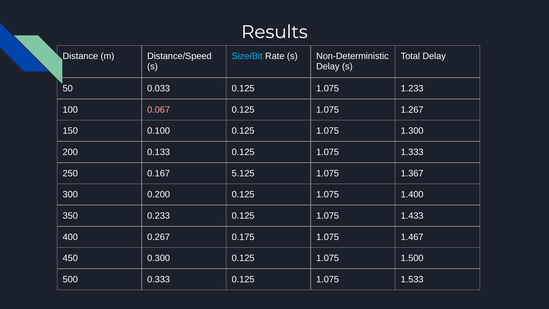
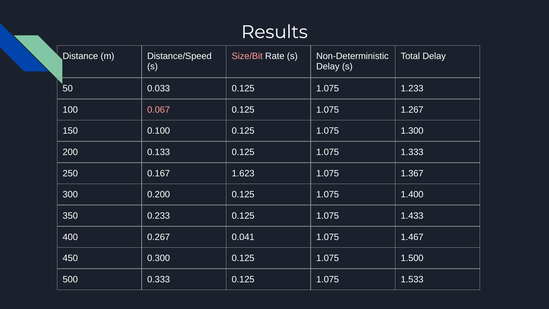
Size/Bit colour: light blue -> pink (247, 56)
5.125: 5.125 -> 1.623 (243, 173)
0.175: 0.175 -> 0.041 (243, 237)
